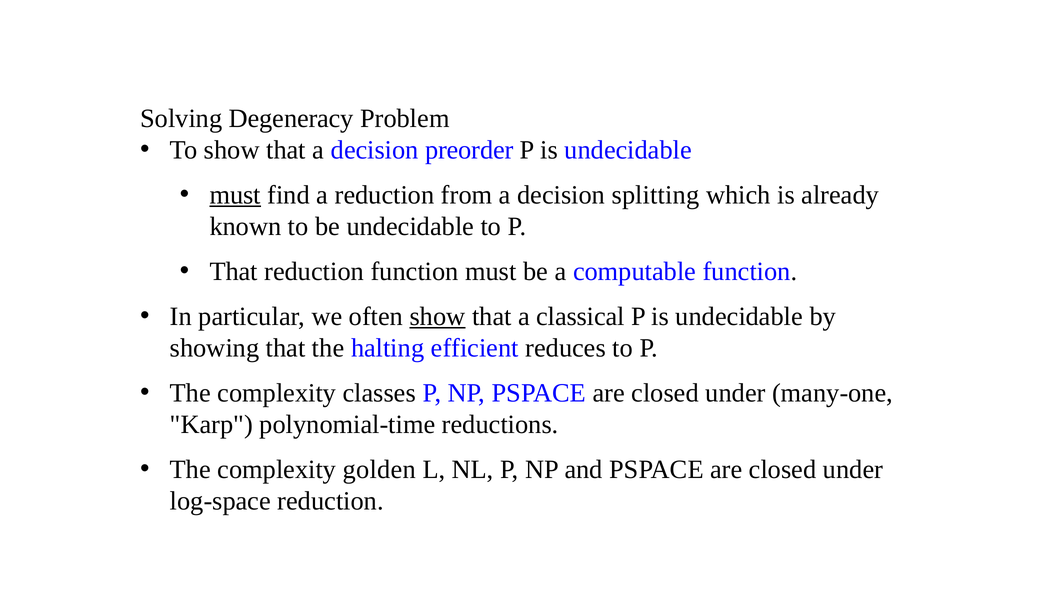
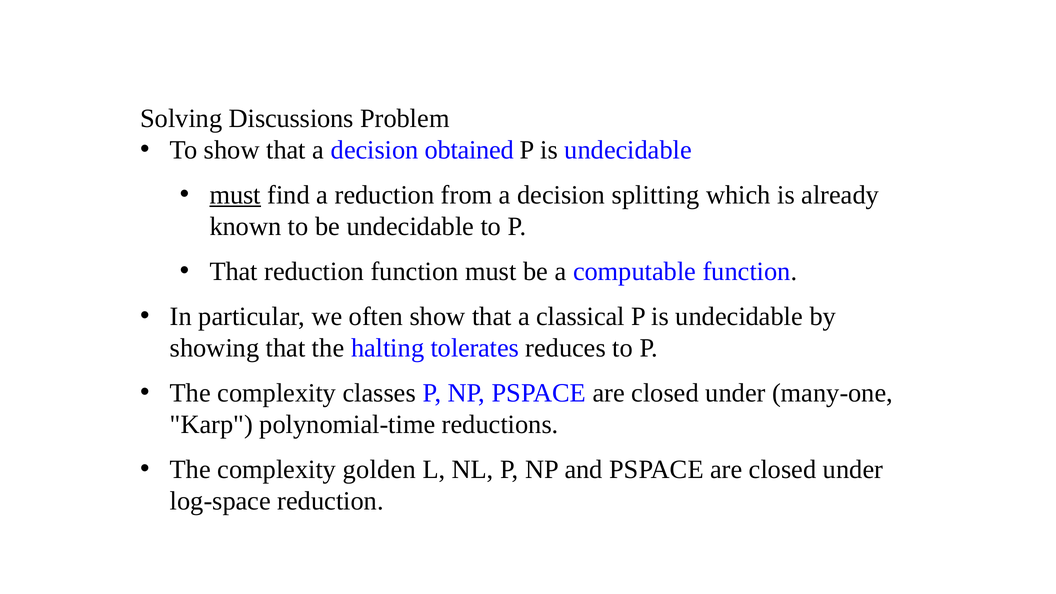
Degeneracy: Degeneracy -> Discussions (291, 118)
preorder: preorder -> obtained (469, 150)
show underline: present -> none (438, 316)
efficient: efficient -> tolerates (475, 348)
